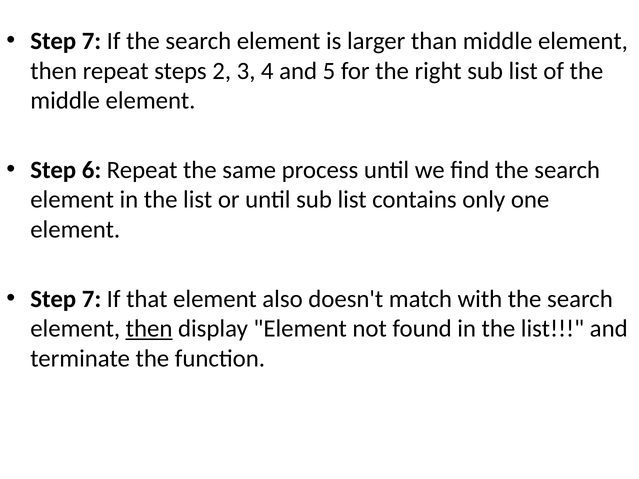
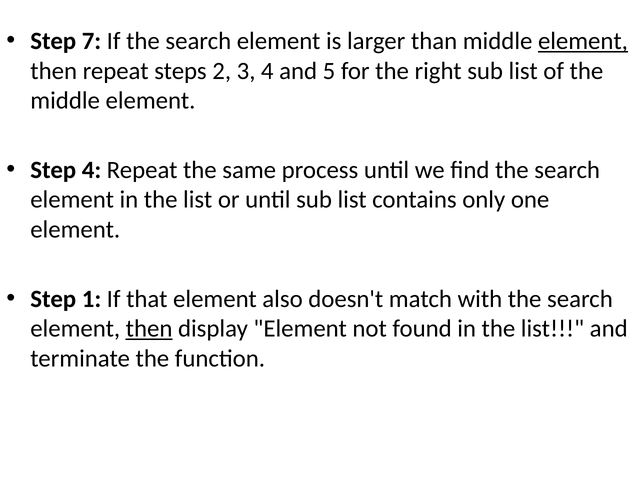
element underline: none -> present (583, 41)
Step 6: 6 -> 4 (92, 170)
7: 7 -> 1 (92, 299)
